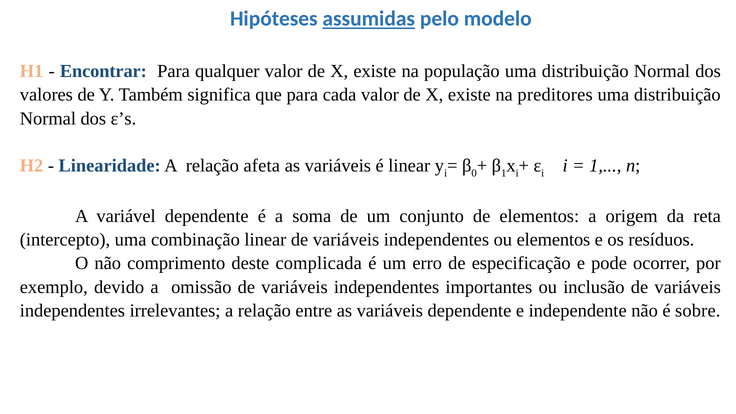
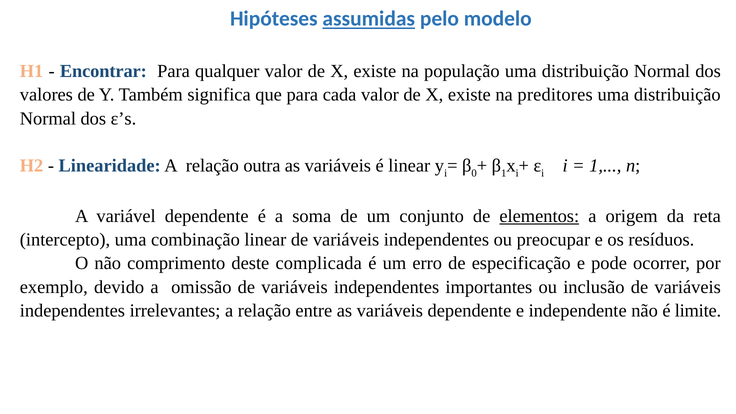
afeta: afeta -> outra (262, 166)
elementos underline: none -> present (539, 216)
ou elementos: elementos -> preocupar (553, 240)
sobre: sobre -> limite (698, 311)
